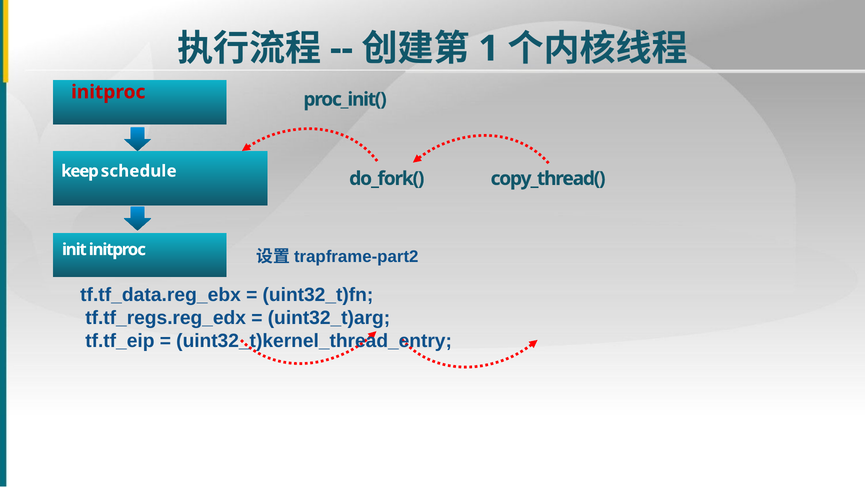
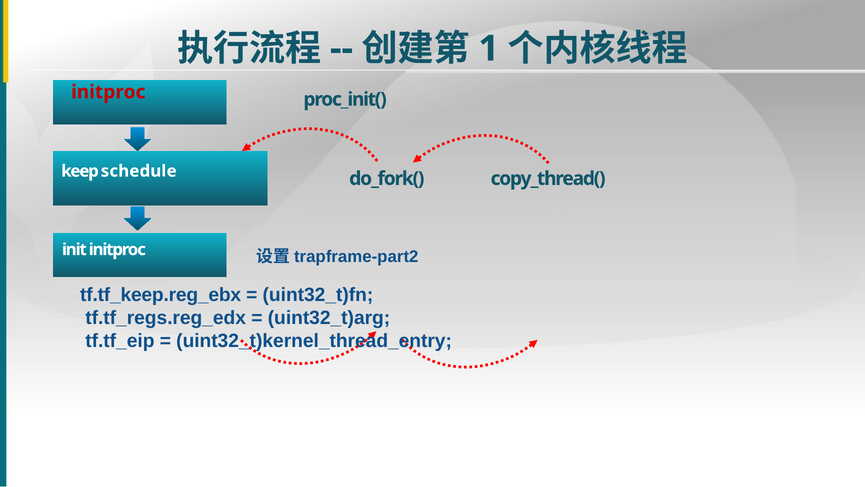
tf.tf_data.reg_ebx: tf.tf_data.reg_ebx -> tf.tf_keep.reg_ebx (161, 295)
